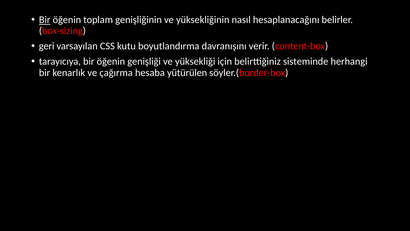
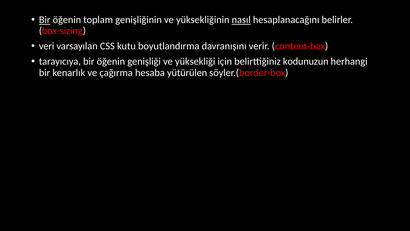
nasıl underline: none -> present (241, 20)
geri: geri -> veri (47, 46)
sisteminde: sisteminde -> kodunuzun (306, 61)
